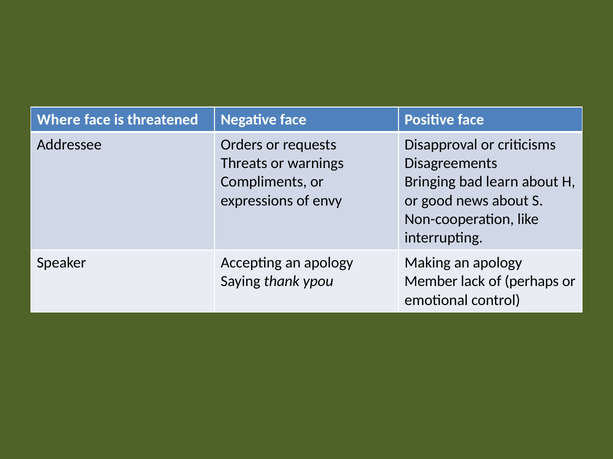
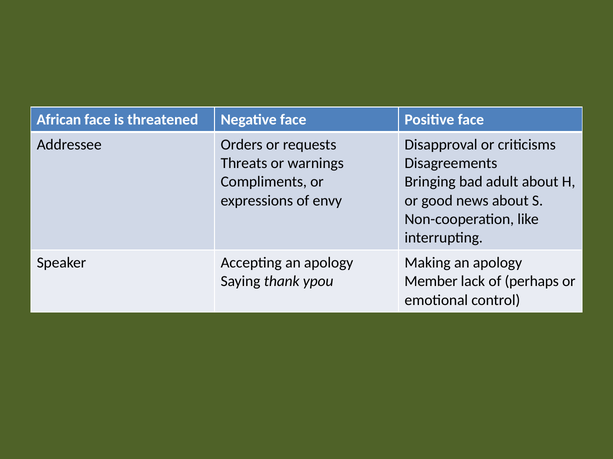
Where: Where -> African (59, 120)
learn: learn -> adult (502, 182)
